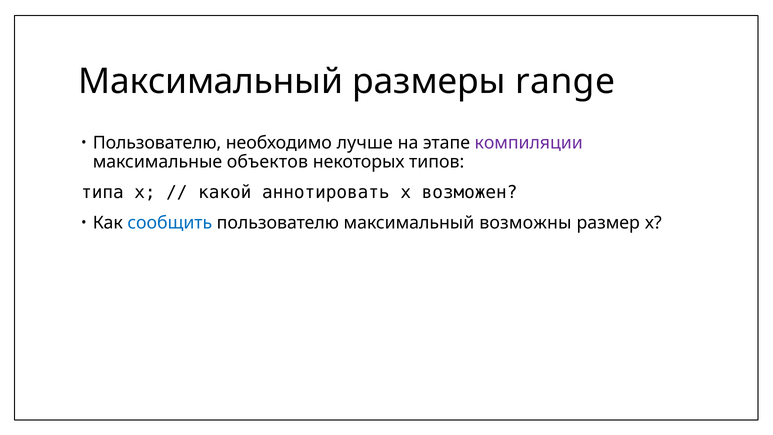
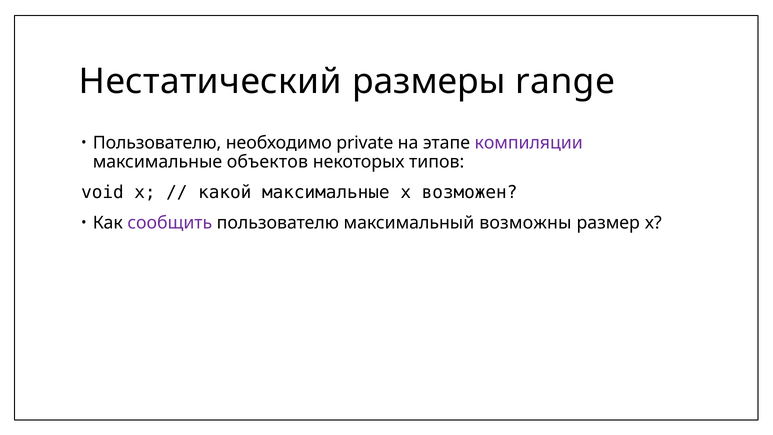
Максимальный: Максимальный -> Нестатический (210, 81)
лучше: лучше -> private (365, 143)
типа: типа -> void (102, 192)
какой аннотировать: аннотировать -> максимальные (326, 192)
сообщить colour: blue -> purple (170, 223)
